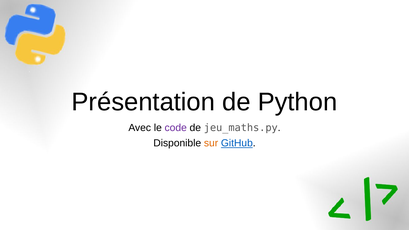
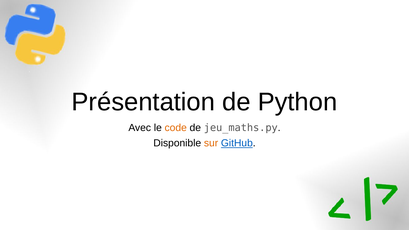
code colour: purple -> orange (176, 128)
